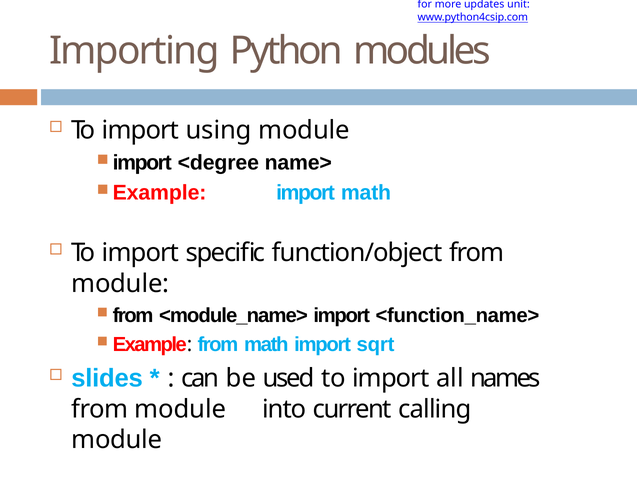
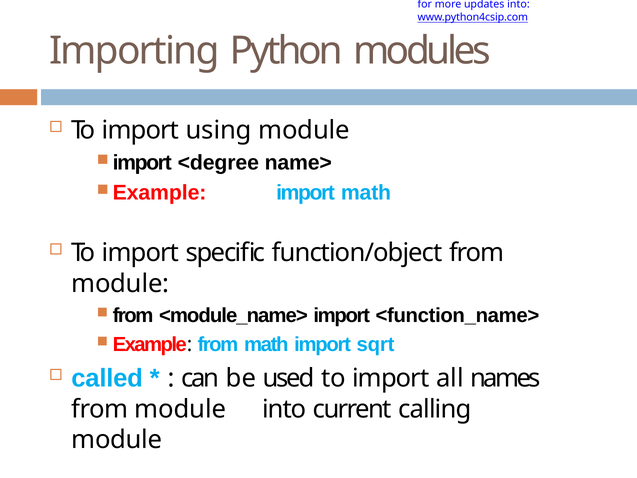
updates unit: unit -> into (518, 4)
slides: slides -> called (107, 378)
